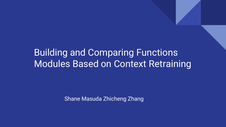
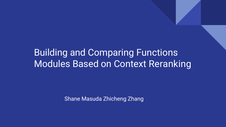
Retraining: Retraining -> Reranking (170, 64)
